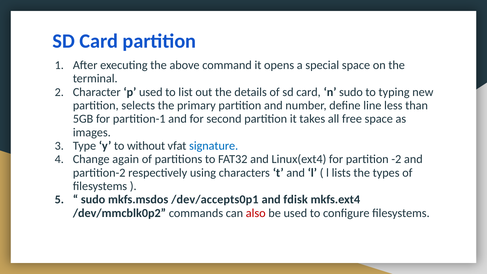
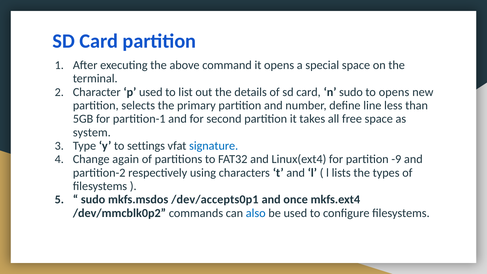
to typing: typing -> opens (394, 92)
images: images -> system (92, 132)
without: without -> settings (146, 146)
-2: -2 -> -9 (396, 159)
fdisk: fdisk -> once (296, 200)
also colour: red -> blue (256, 213)
